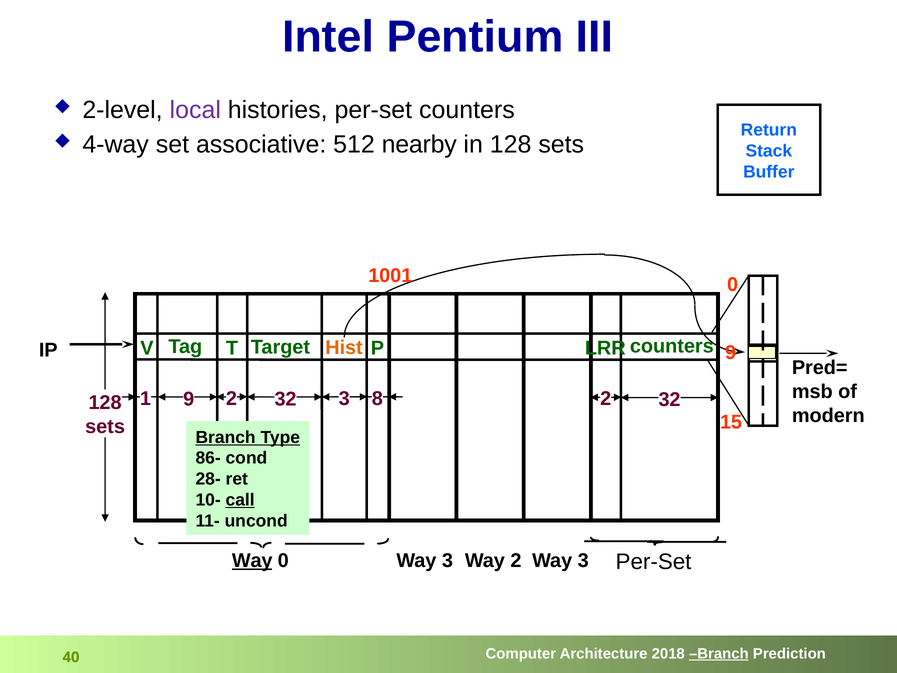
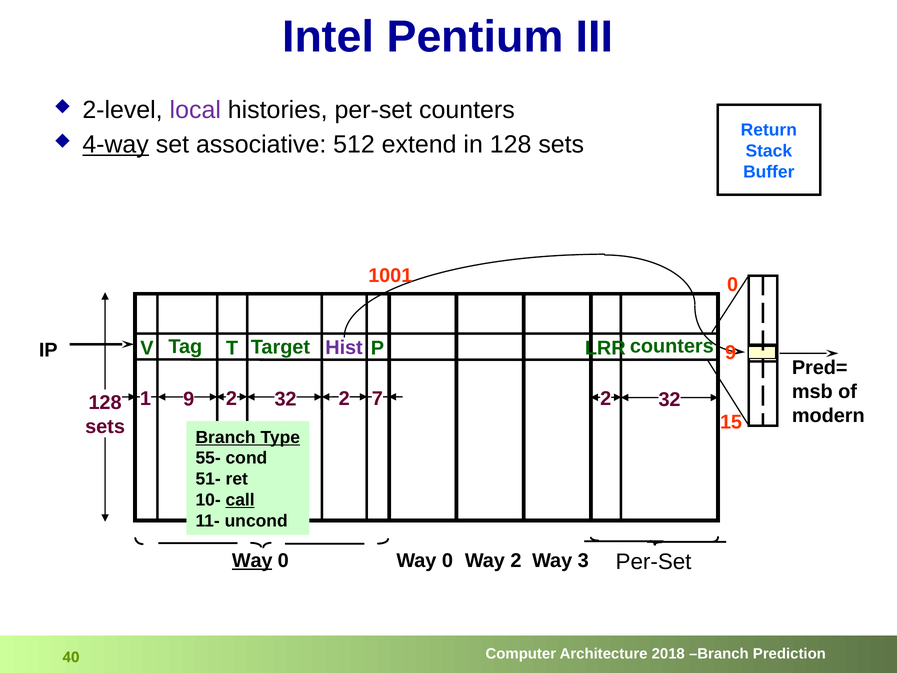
4-way underline: none -> present (116, 144)
nearby: nearby -> extend (419, 144)
Hist colour: orange -> purple (344, 347)
8: 8 -> 7 (377, 398)
9 3: 3 -> 2 (344, 398)
86-: 86- -> 55- (208, 458)
28-: 28- -> 51- (208, 479)
0 Way 3: 3 -> 0 (447, 560)
Branch underline: present -> none (719, 653)
